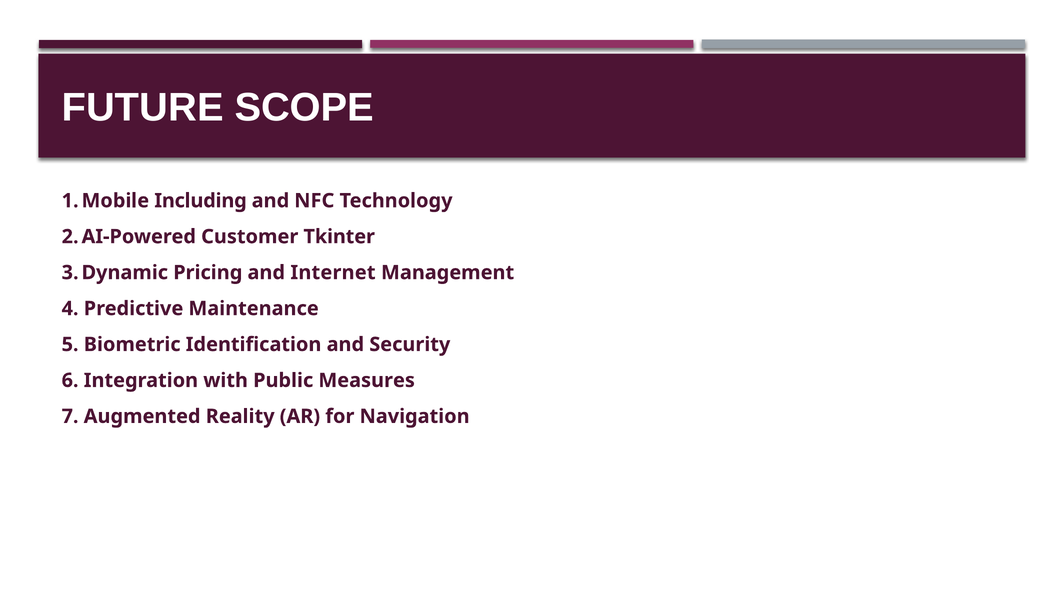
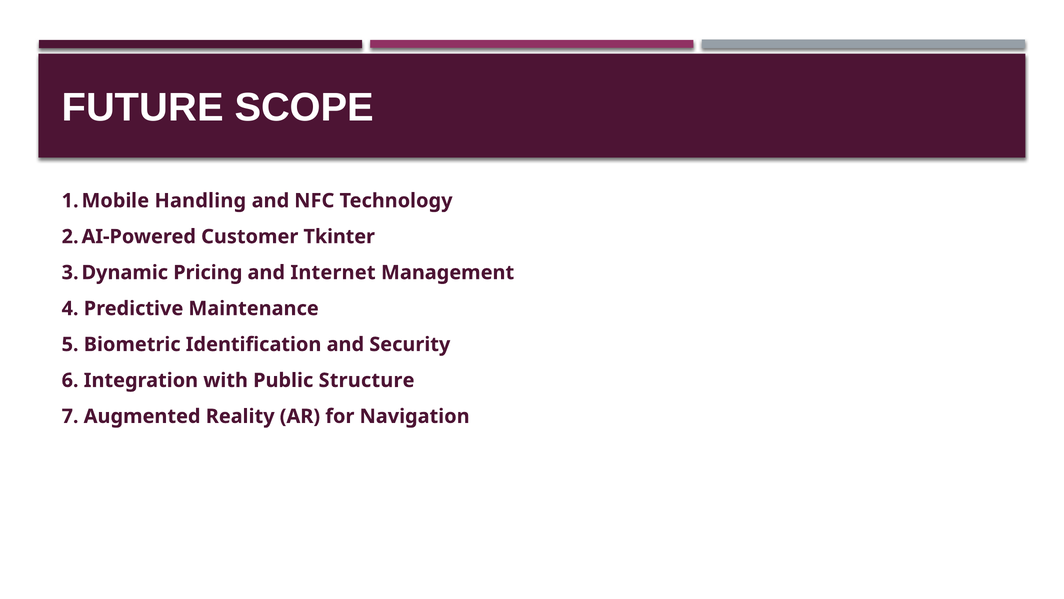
Including: Including -> Handling (200, 201)
Measures: Measures -> Structure (367, 380)
